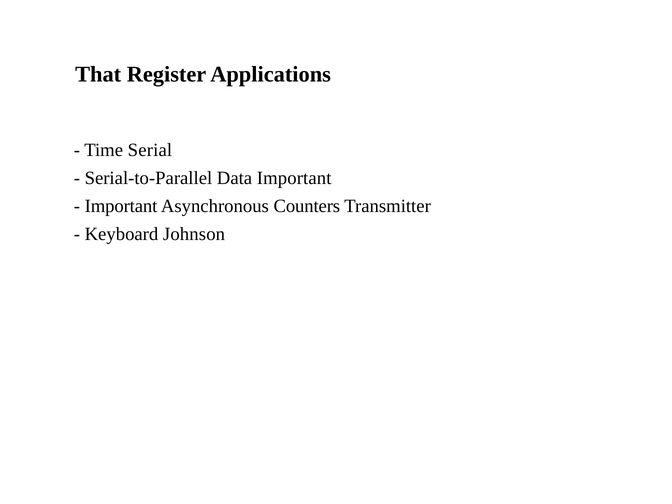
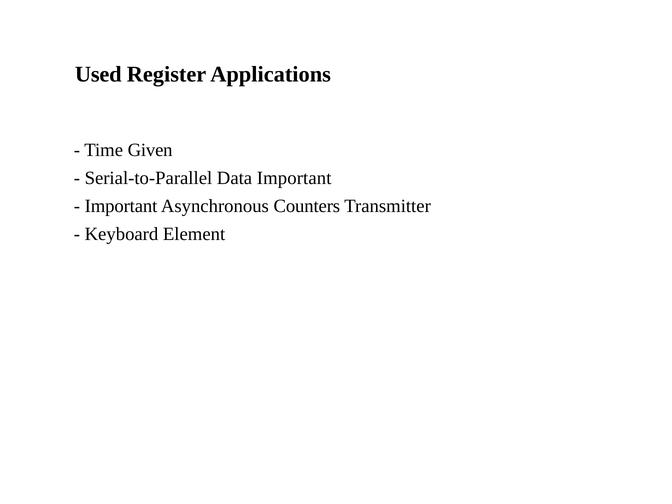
That: That -> Used (98, 74)
Serial: Serial -> Given (150, 150)
Johnson: Johnson -> Element (194, 234)
